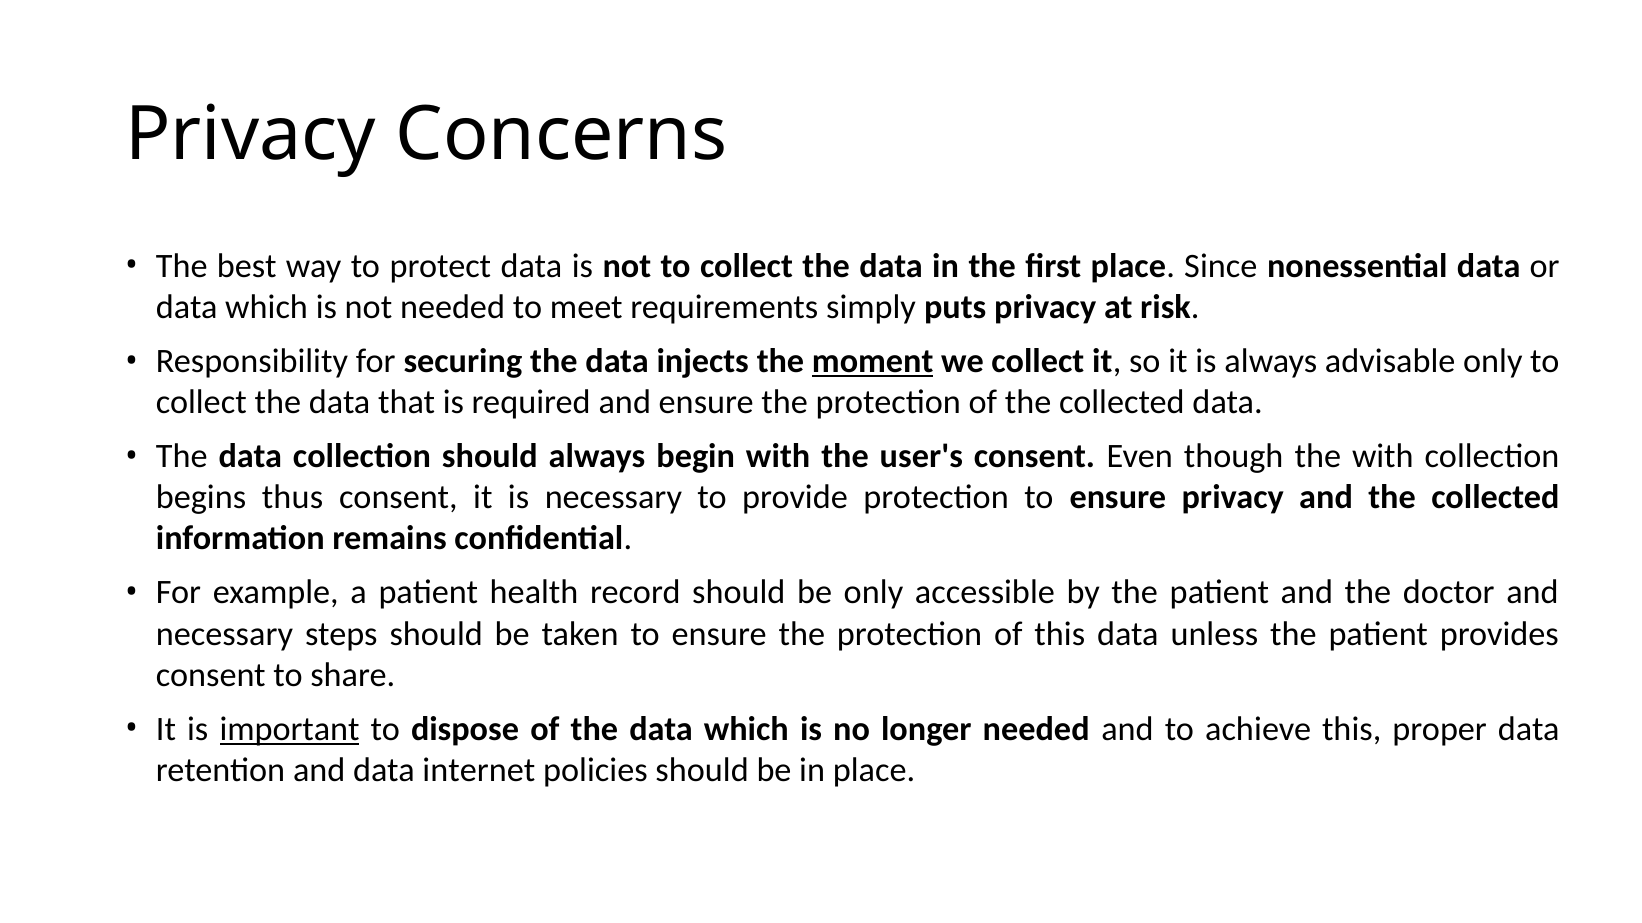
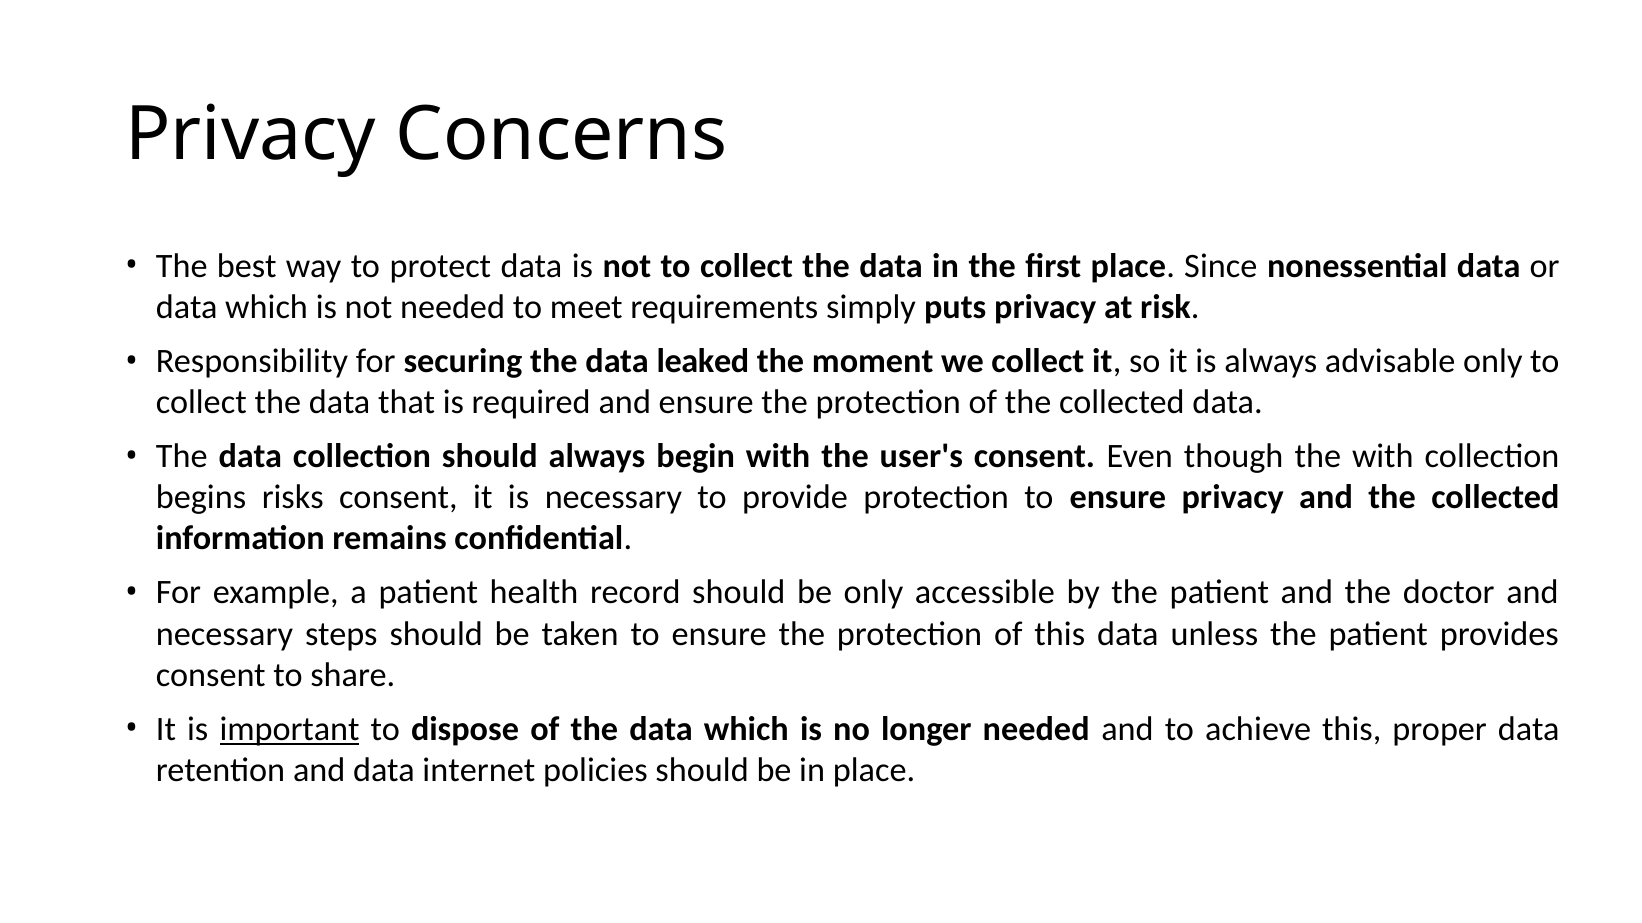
injects: injects -> leaked (703, 361)
moment underline: present -> none (873, 361)
thus: thus -> risks (293, 498)
